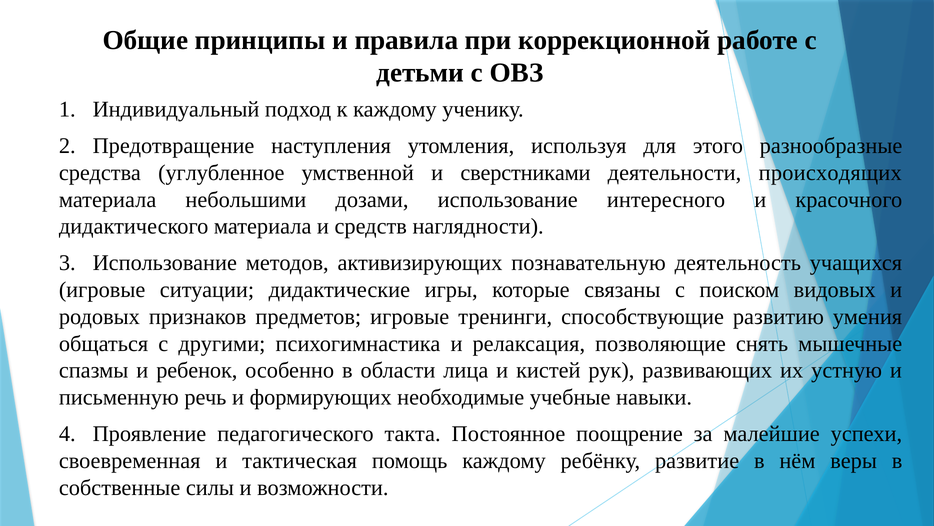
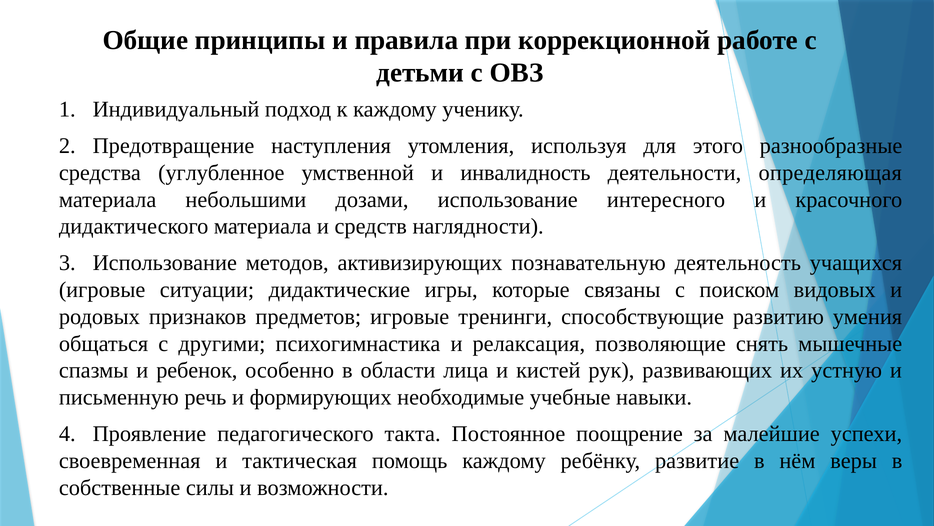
сверстниками: сверстниками -> инвалидность (525, 173)
происходящих: происходящих -> определяющая (830, 173)
